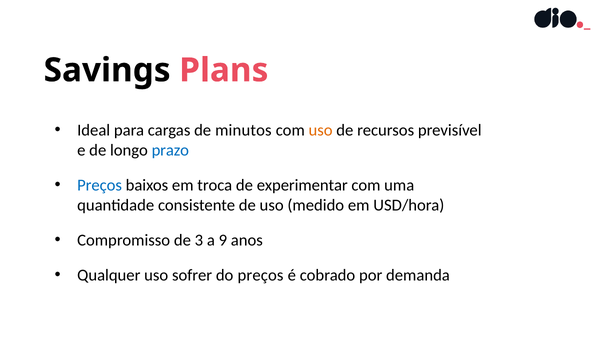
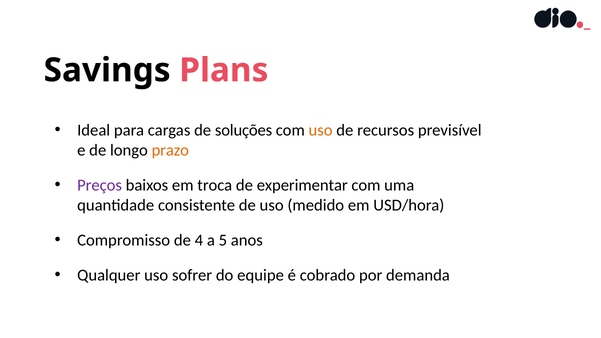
minutos: minutos -> soluções (244, 130)
prazo colour: blue -> orange (170, 150)
Preços colour: blue -> purple (100, 185)
3: 3 -> 4 (199, 240)
9: 9 -> 5 (223, 240)
do preços: preços -> equipe (261, 275)
